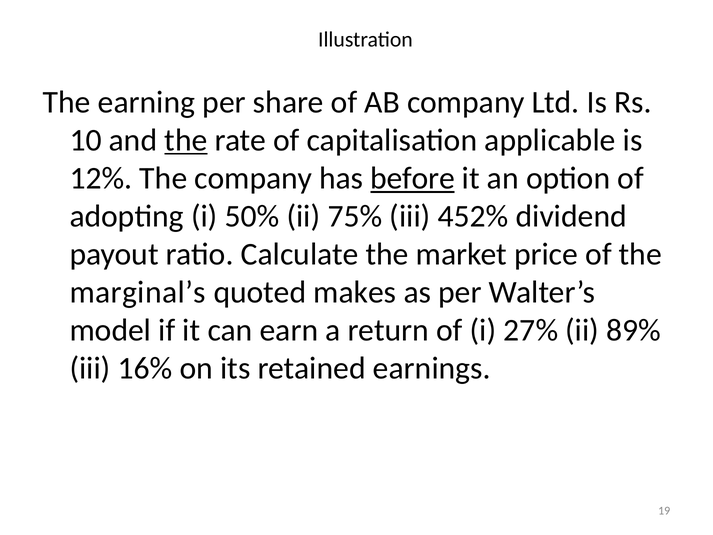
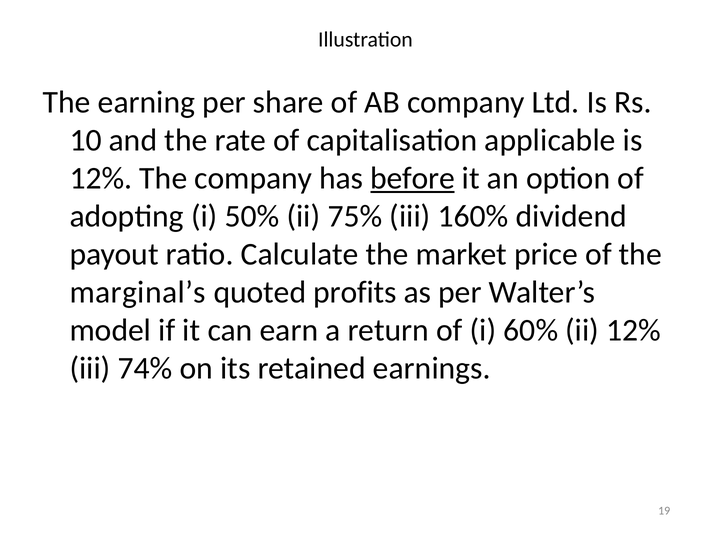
the underline: present -> none (186, 140)
452%: 452% -> 160% (473, 216)
makes: makes -> profits (355, 292)
27%: 27% -> 60% (531, 330)
ii 89%: 89% -> 12% (634, 330)
16%: 16% -> 74% (145, 368)
